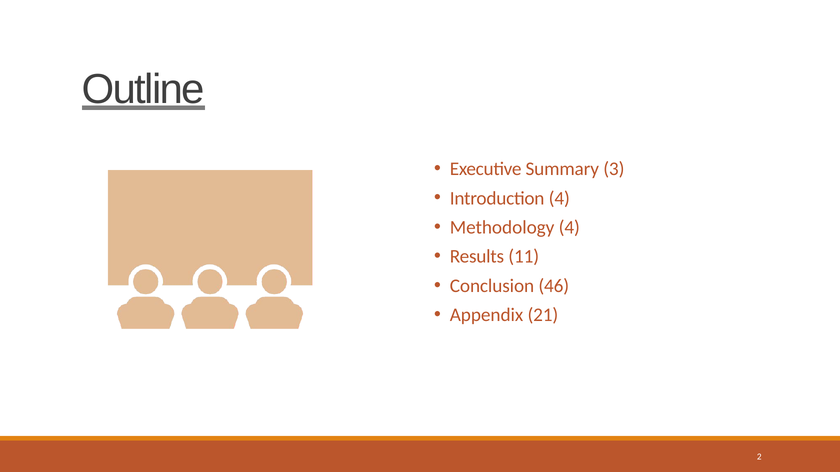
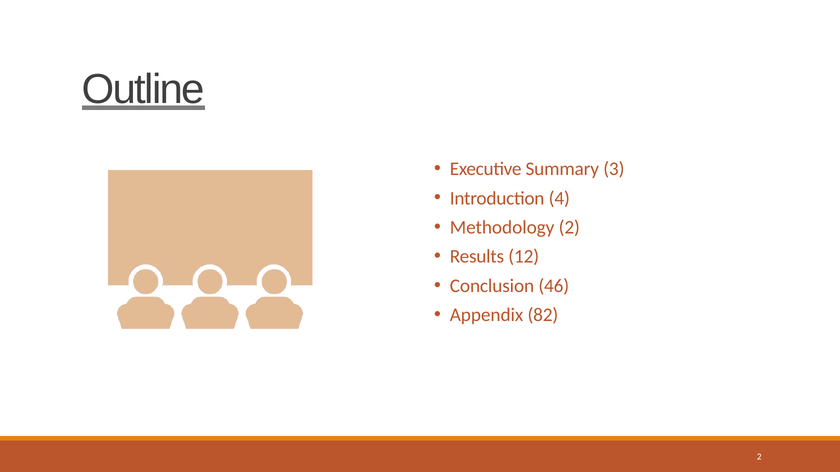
Methodology 4: 4 -> 2 (569, 228)
11: 11 -> 12 (524, 257)
21: 21 -> 82 (543, 315)
